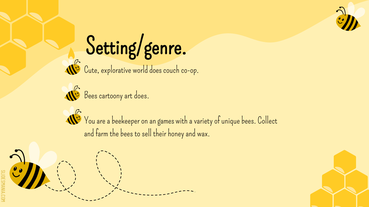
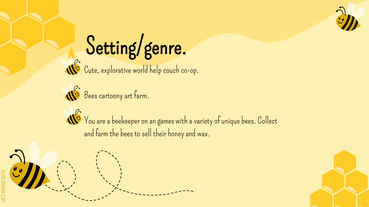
world does: does -> help (156, 70)
art does: does -> farm (142, 96)
